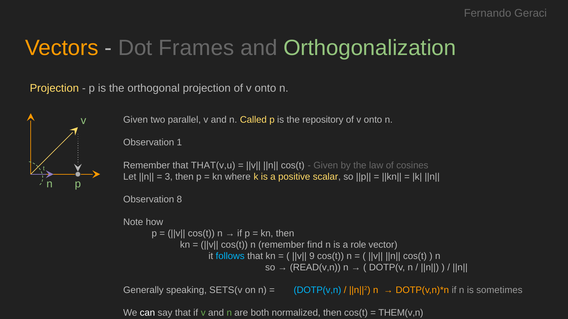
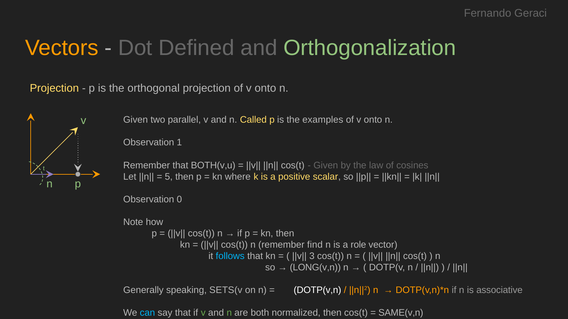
Frames: Frames -> Defined (196, 48)
repository: repository -> examples (323, 120)
THAT(v,u: THAT(v,u -> BOTH(v,u (213, 165)
3: 3 -> 5 (169, 177)
8: 8 -> 0 (179, 200)
9: 9 -> 3 (312, 256)
READ(v,n: READ(v,n -> LONG(v,n (315, 268)
DOTP(v,n colour: light blue -> white (317, 290)
sometimes: sometimes -> associative (499, 290)
can colour: white -> light blue (147, 313)
THEM(v,n: THEM(v,n -> SAME(v,n (401, 313)
